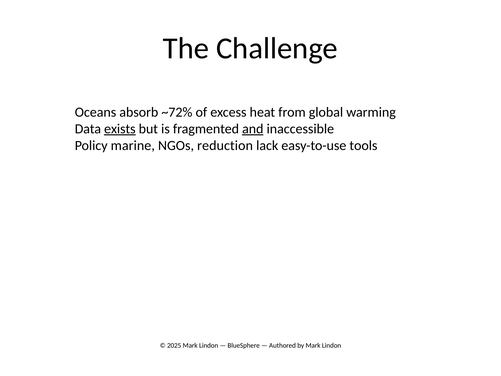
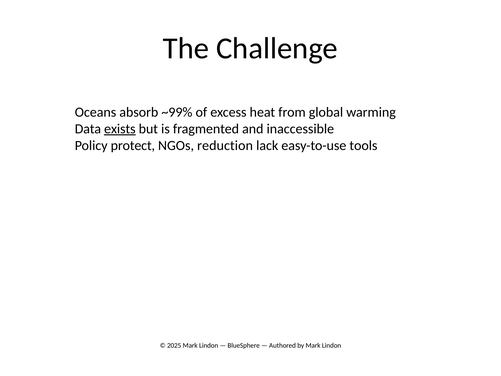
~72%: ~72% -> ~99% (177, 112)
and underline: present -> none (253, 129)
marine: marine -> protect (133, 145)
